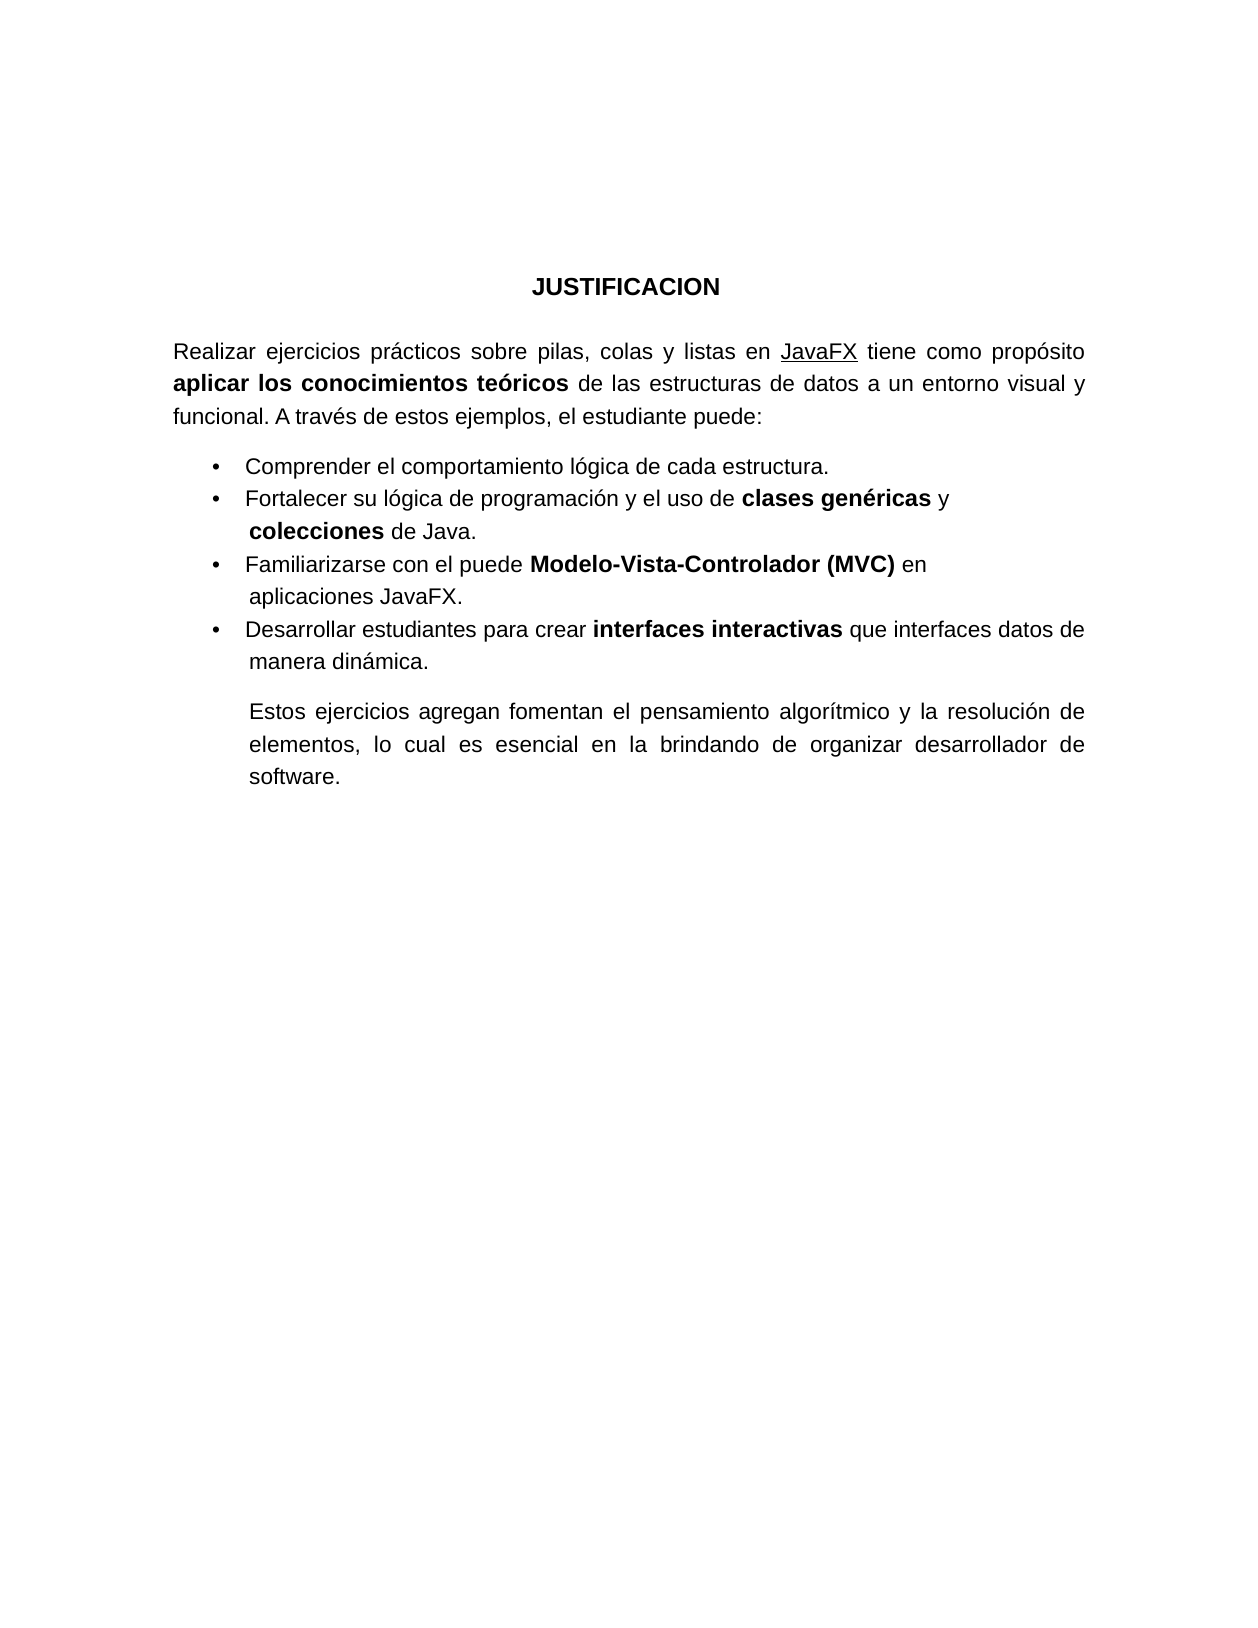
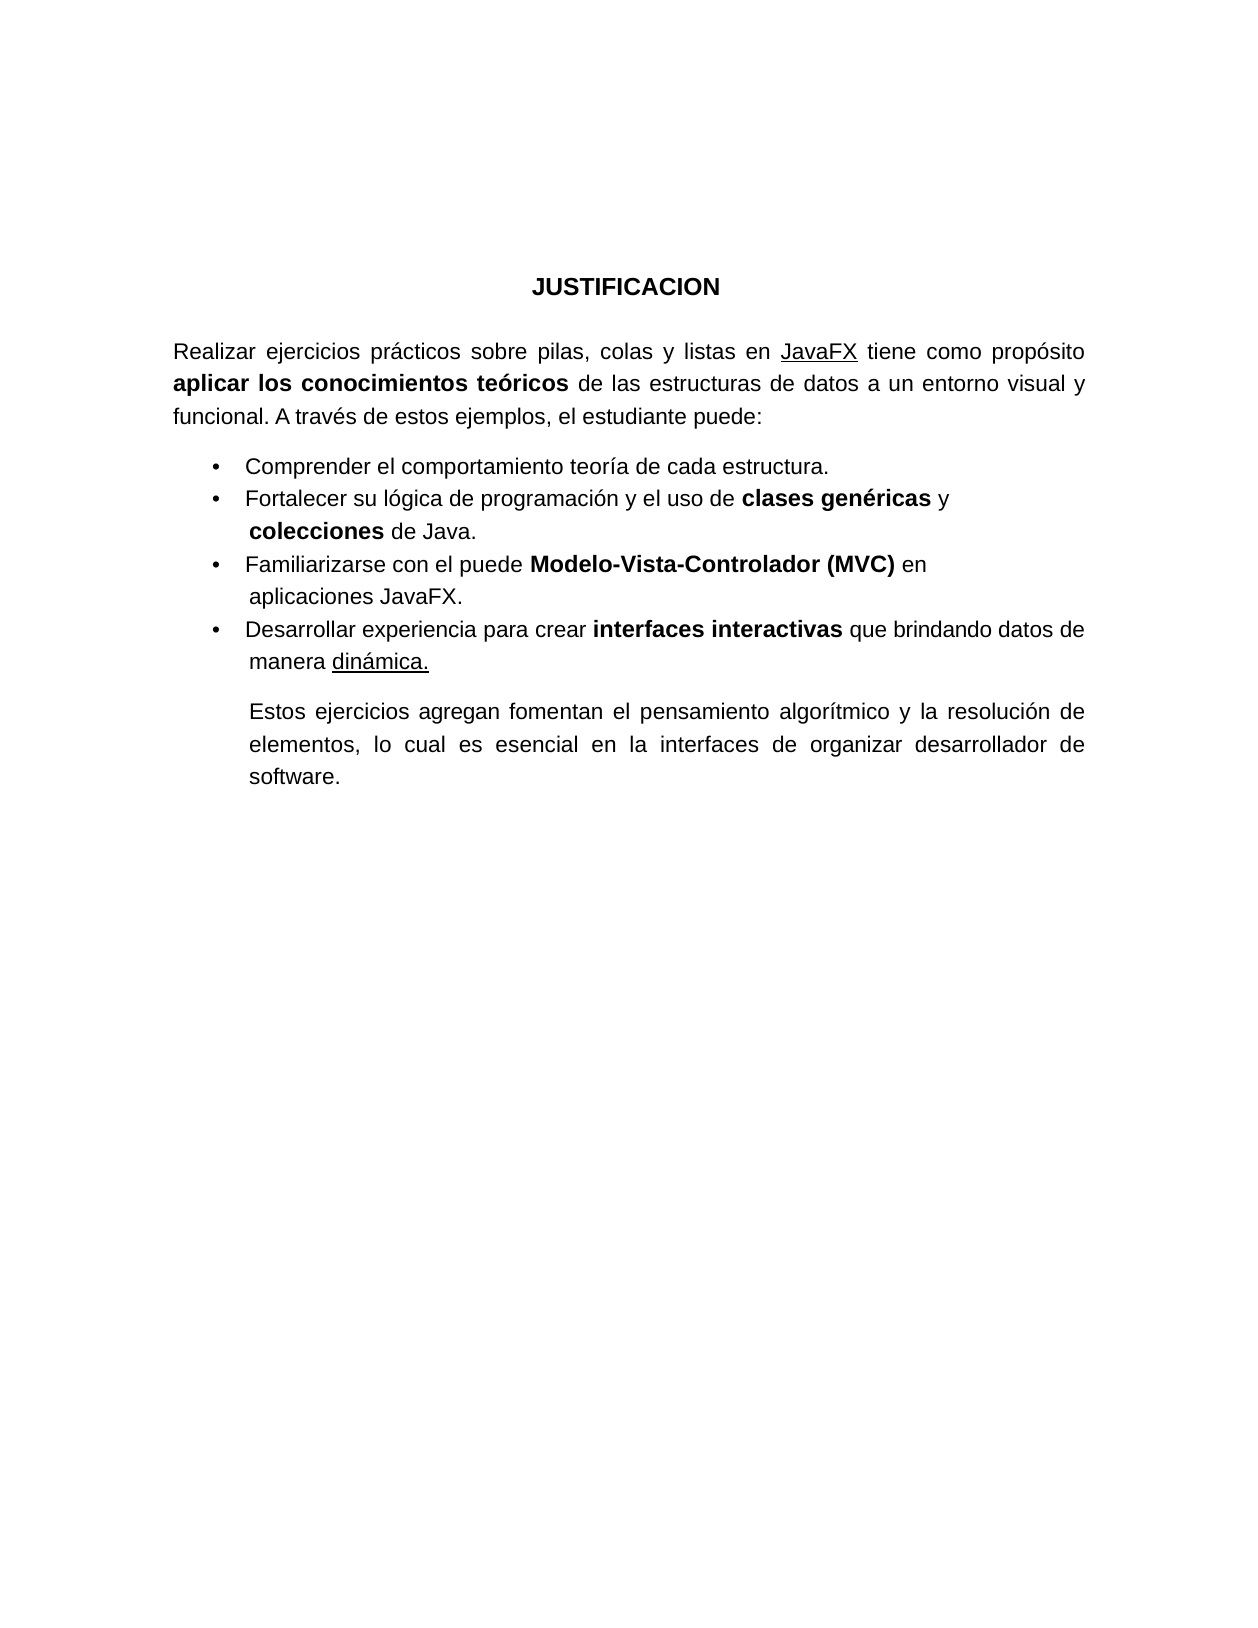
comportamiento lógica: lógica -> teoría (599, 467)
estudiantes: estudiantes -> experiencia (419, 630)
que interfaces: interfaces -> brindando (943, 630)
dinámica underline: none -> present (381, 662)
la brindando: brindando -> interfaces (710, 745)
